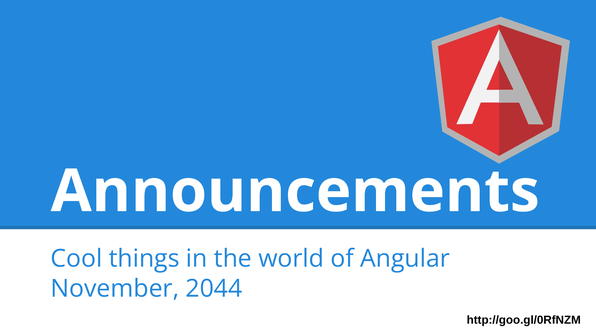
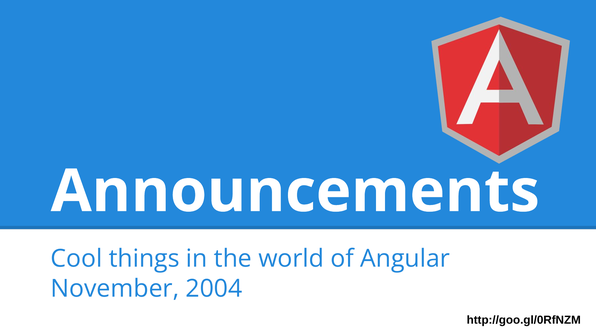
2044: 2044 -> 2004 (214, 289)
